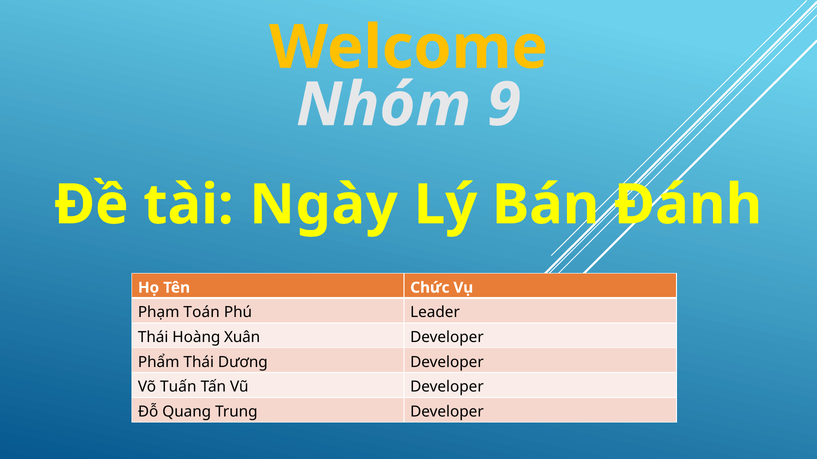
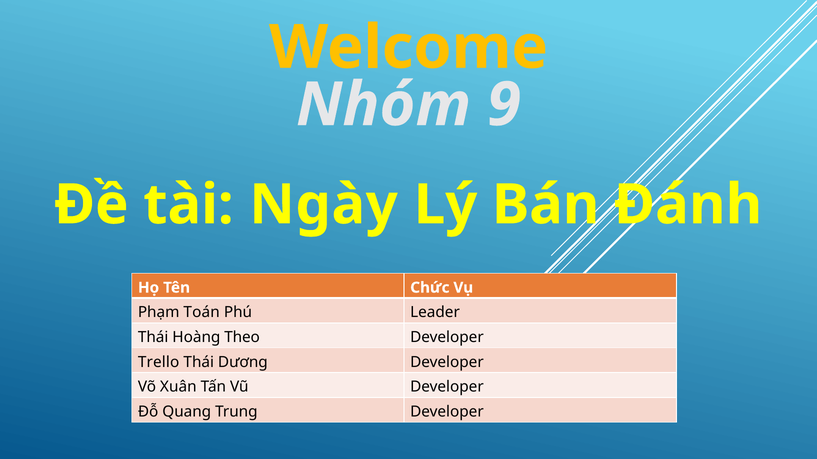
Xuân: Xuân -> Theo (242, 338)
Phẩm: Phẩm -> Trello (159, 363)
Tuấn: Tuấn -> Xuân (178, 387)
